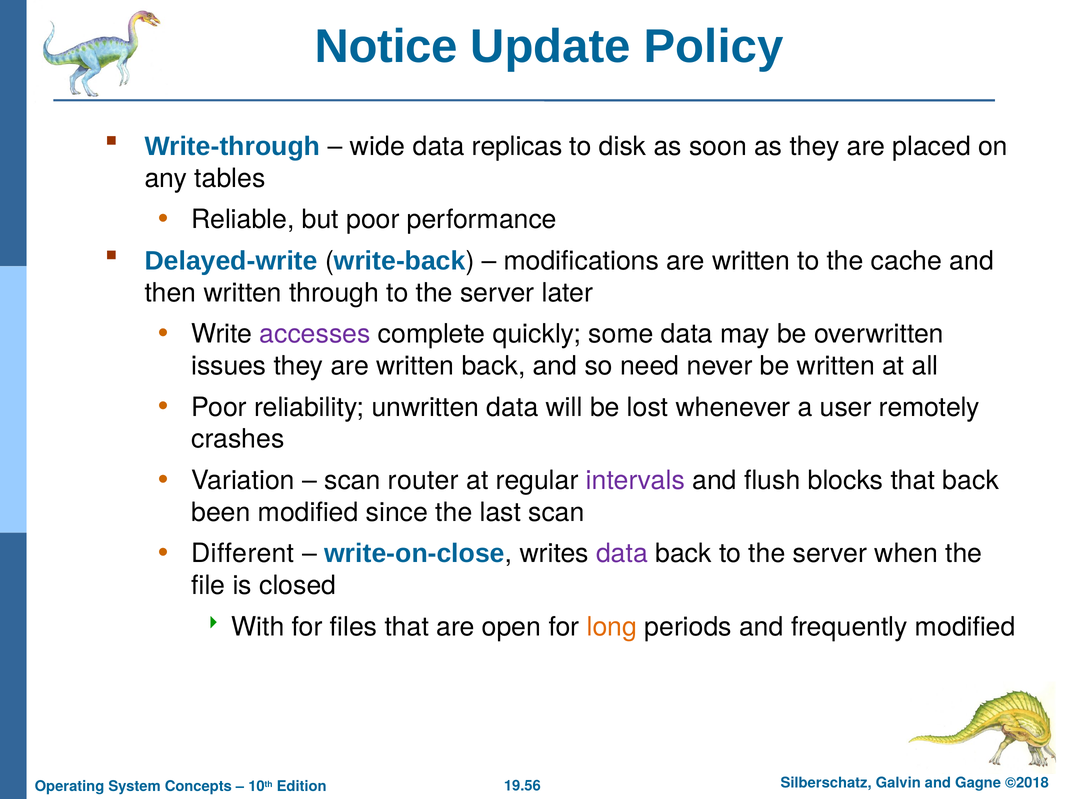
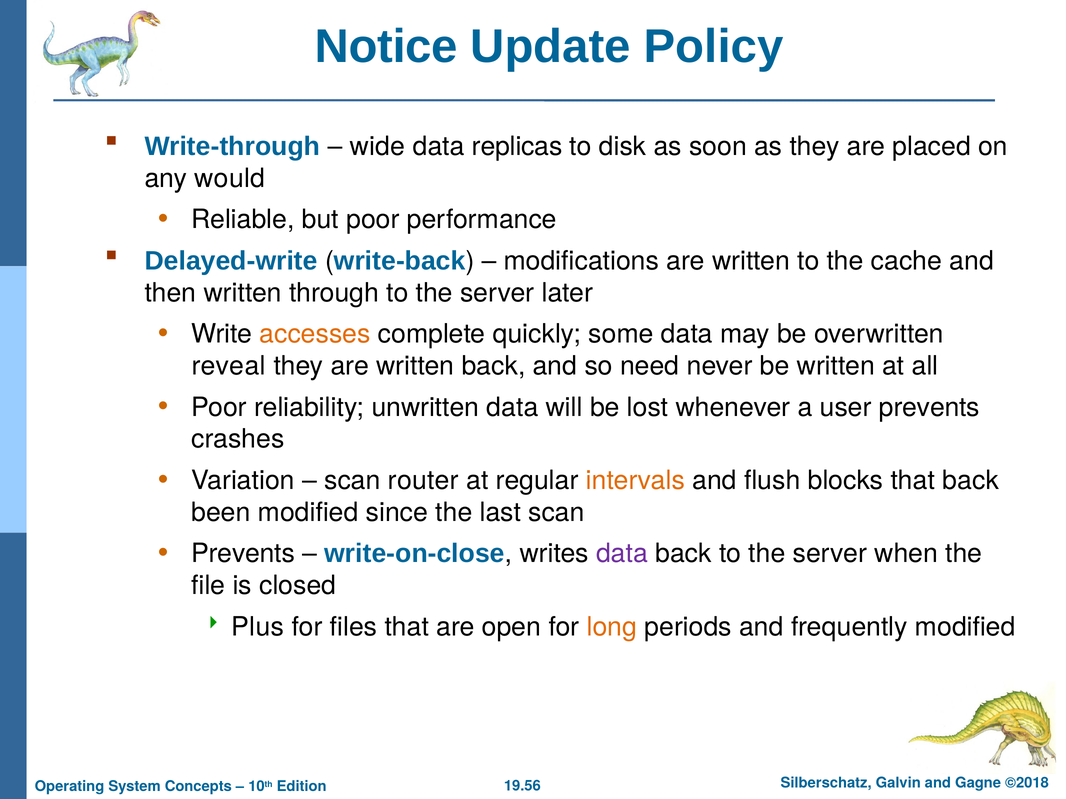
tables: tables -> would (230, 178)
accesses colour: purple -> orange (315, 334)
issues: issues -> reveal (229, 366)
user remotely: remotely -> prevents (929, 407)
intervals colour: purple -> orange (635, 481)
Different: Different -> Prevents (243, 554)
With: With -> Plus (258, 627)
